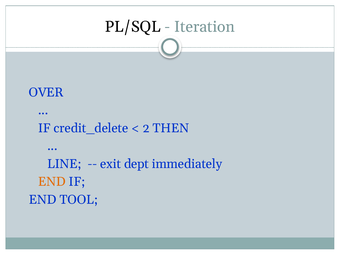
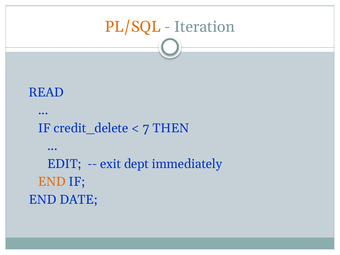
PL/SQL colour: black -> orange (133, 27)
OVER: OVER -> READ (46, 92)
2: 2 -> 7 (146, 128)
LINE: LINE -> EDIT (64, 164)
TOOL: TOOL -> DATE (79, 200)
